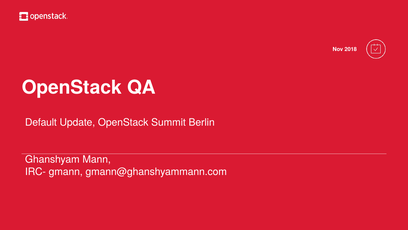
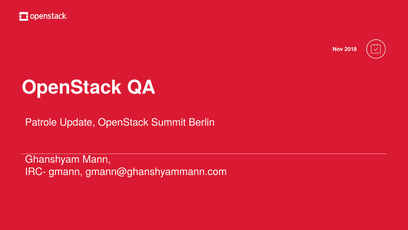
Default: Default -> Patrole (41, 122)
